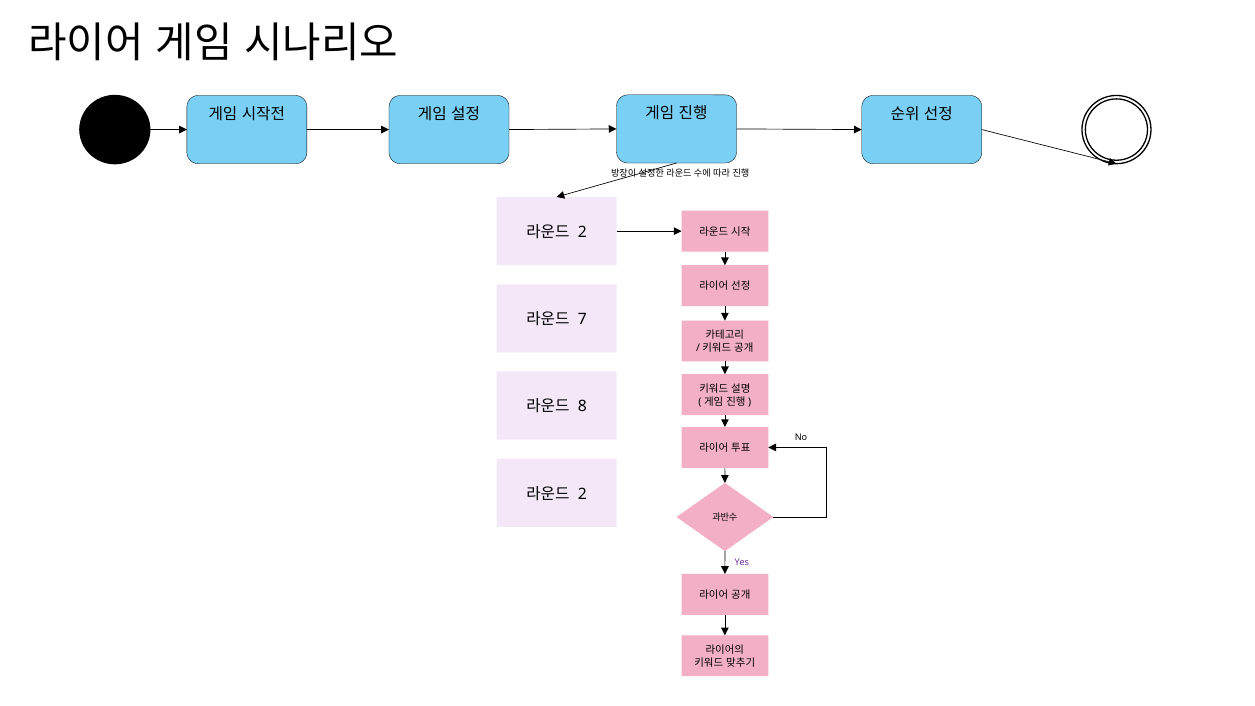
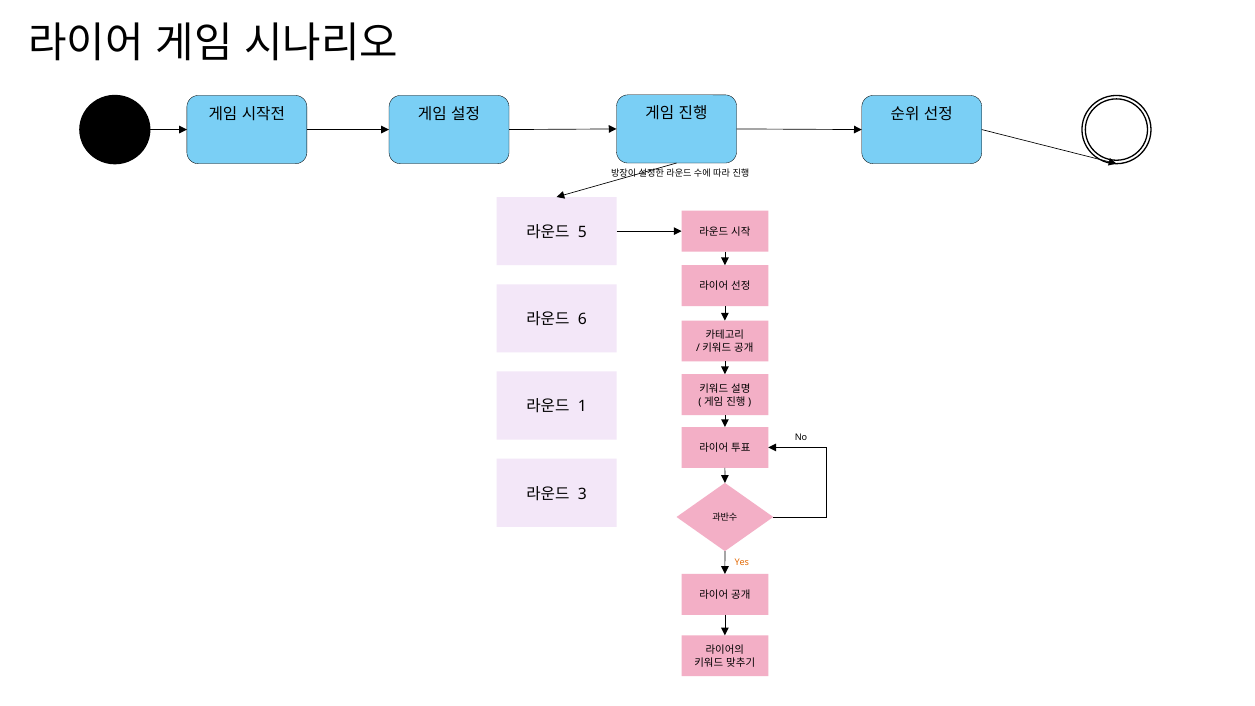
2: 2 -> 5 (582, 232)
7: 7 -> 6 (582, 319)
8: 8 -> 1 (582, 407)
2: 2 -> 3 (582, 494)
Yes colour: purple -> orange (742, 562)
